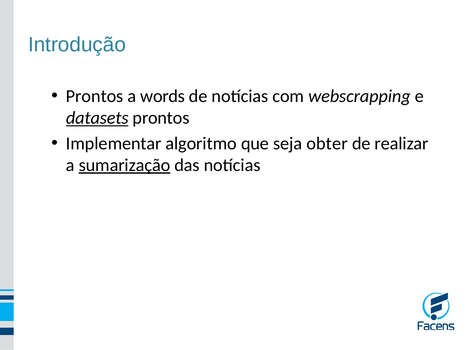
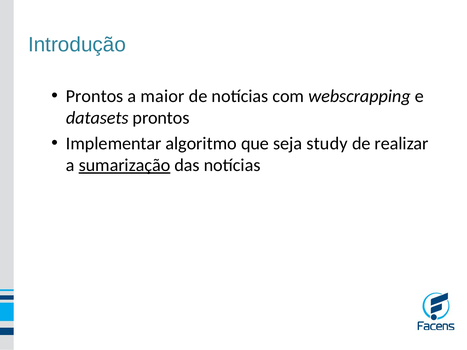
words: words -> maior (162, 96)
datasets underline: present -> none (97, 118)
obter: obter -> study (327, 143)
